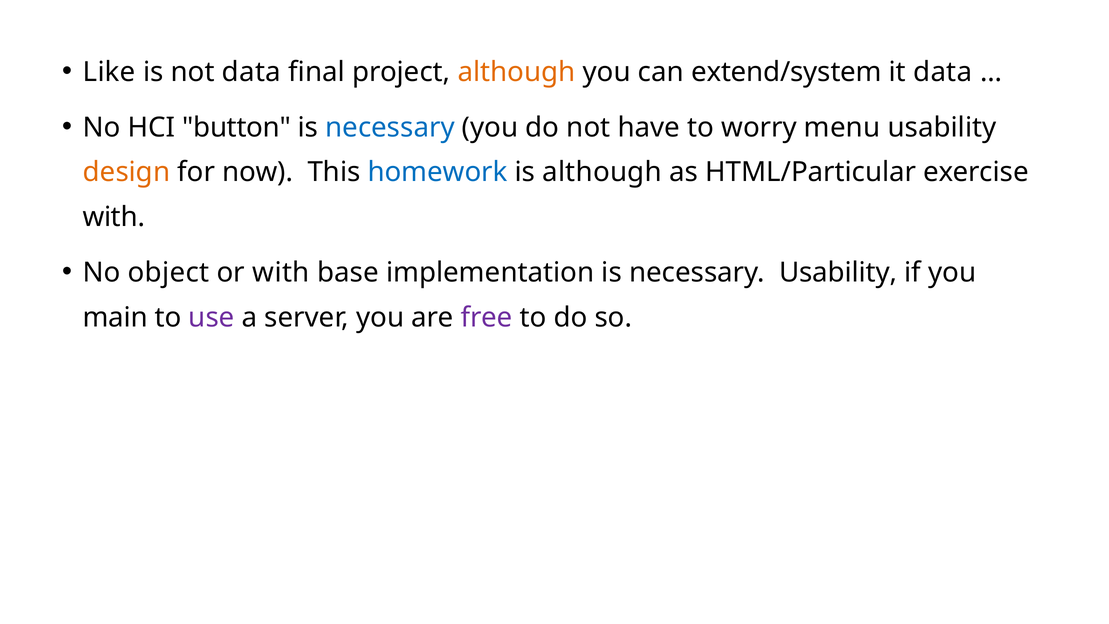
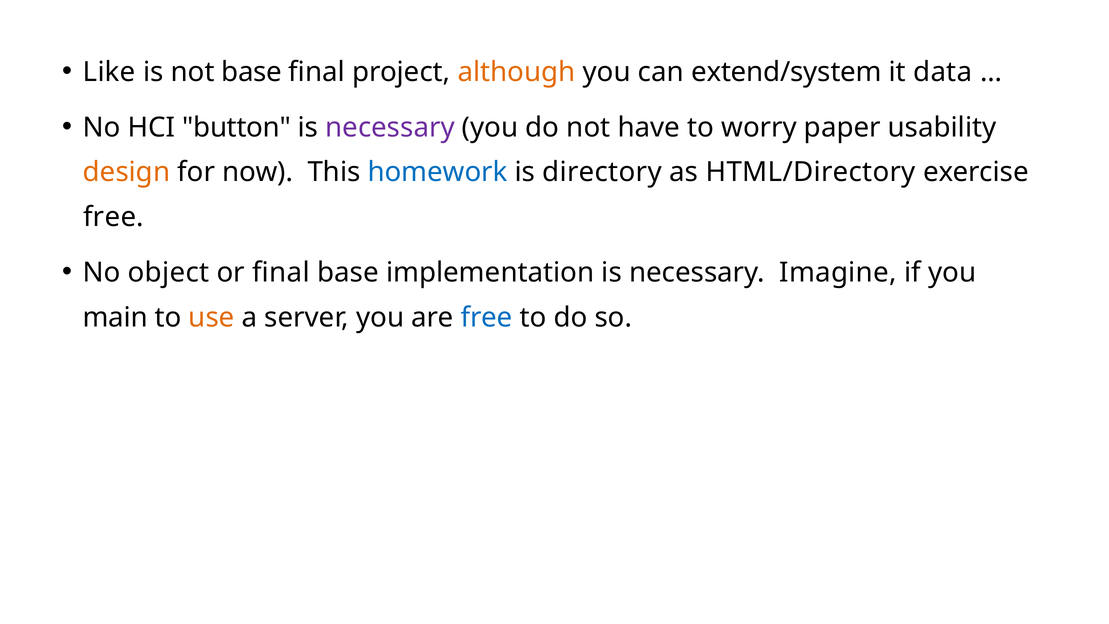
not data: data -> base (252, 72)
necessary colour: blue -> purple (390, 127)
menu: menu -> paper (842, 127)
is although: although -> directory (602, 172)
HTML/Particular: HTML/Particular -> HTML/Directory (811, 172)
with: with -> free (113, 217)
or with: with -> final (281, 272)
necessary Usability: Usability -> Imagine (838, 272)
use colour: purple -> orange (212, 317)
free colour: purple -> blue (487, 317)
